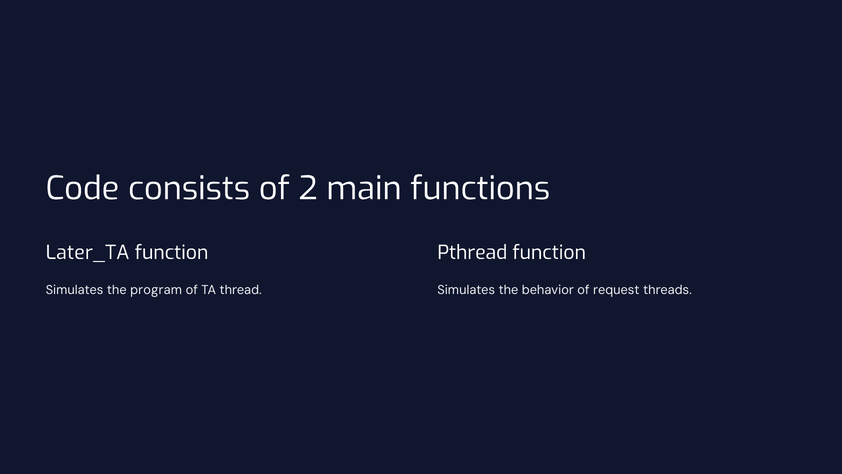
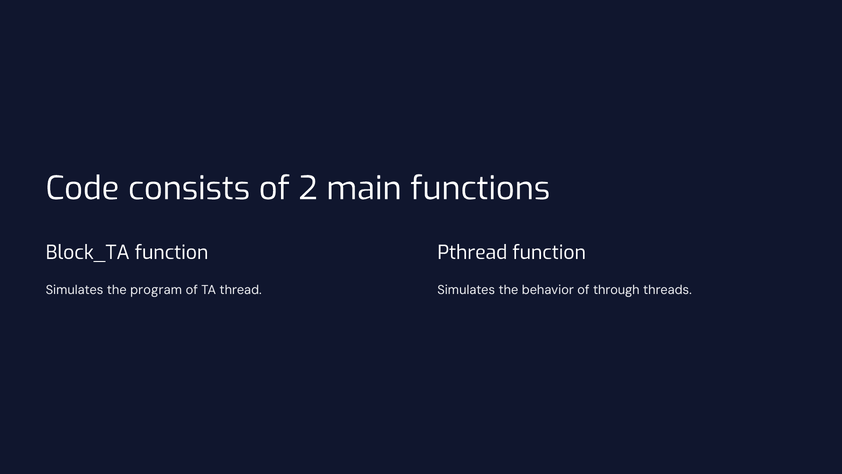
Later_TA: Later_TA -> Block_TA (88, 252)
request: request -> through (616, 290)
